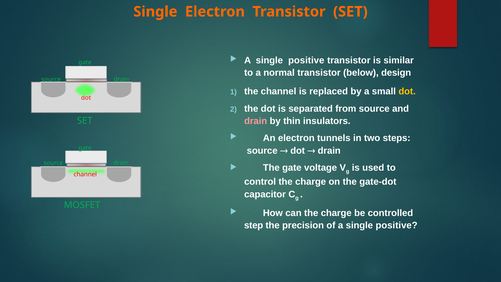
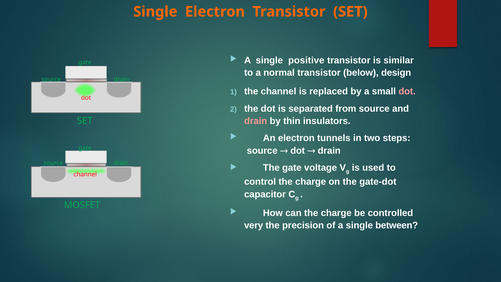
dot colour: yellow -> pink (407, 91)
step: step -> very (254, 225)
of a single positive: positive -> between (397, 225)
